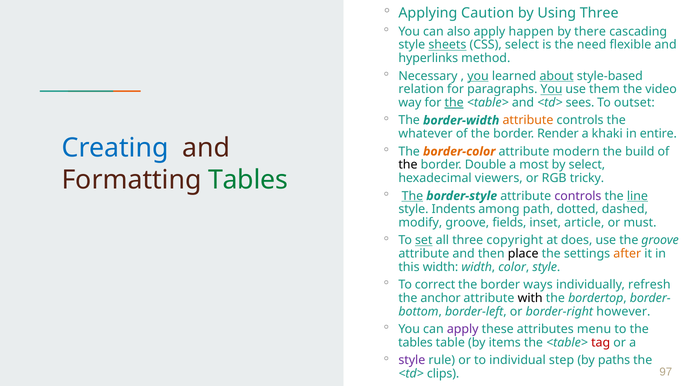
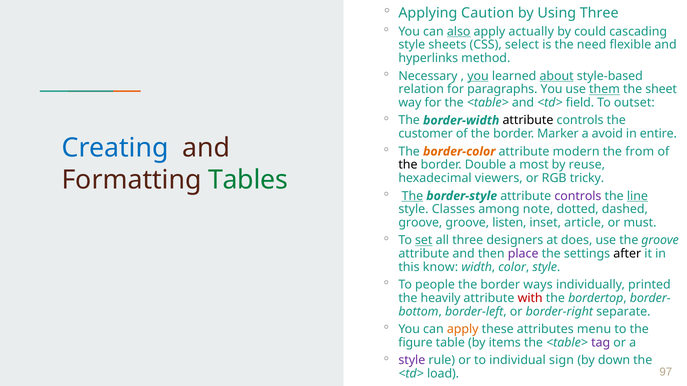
also underline: none -> present (459, 31)
happen: happen -> actually (531, 31)
there: there -> could (590, 31)
sheets underline: present -> none (447, 45)
You underline: present -> none (551, 89)
them underline: none -> present (604, 89)
video: video -> sheet (661, 89)
the underline: present -> none (454, 103)
sees: sees -> field (580, 103)
attribute colour: orange -> black (528, 121)
whatever: whatever -> customer (426, 134)
Render: Render -> Marker (558, 134)
khaki: khaki -> avoid (607, 134)
build: build -> from (640, 152)
by select: select -> reuse (587, 165)
Indents: Indents -> Classes (453, 210)
path: path -> note (538, 210)
modify: modify -> groove (420, 223)
fields: fields -> listen (509, 223)
copyright: copyright -> designers (515, 241)
place colour: black -> purple (523, 254)
after colour: orange -> black (627, 254)
this width: width -> know (440, 268)
correct: correct -> people (435, 285)
refresh: refresh -> printed (649, 285)
anchor: anchor -> heavily (441, 299)
with colour: black -> red (530, 299)
however: however -> separate (623, 312)
apply colour: purple -> orange (463, 330)
tables: tables -> figure (416, 343)
tag colour: red -> purple (601, 343)
step: step -> sign (562, 361)
paths: paths -> down (614, 361)
clips: clips -> load (443, 374)
